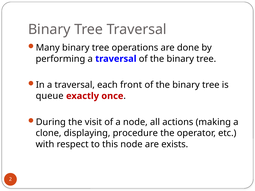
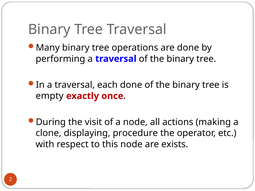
each front: front -> done (131, 85)
queue: queue -> empty (50, 96)
